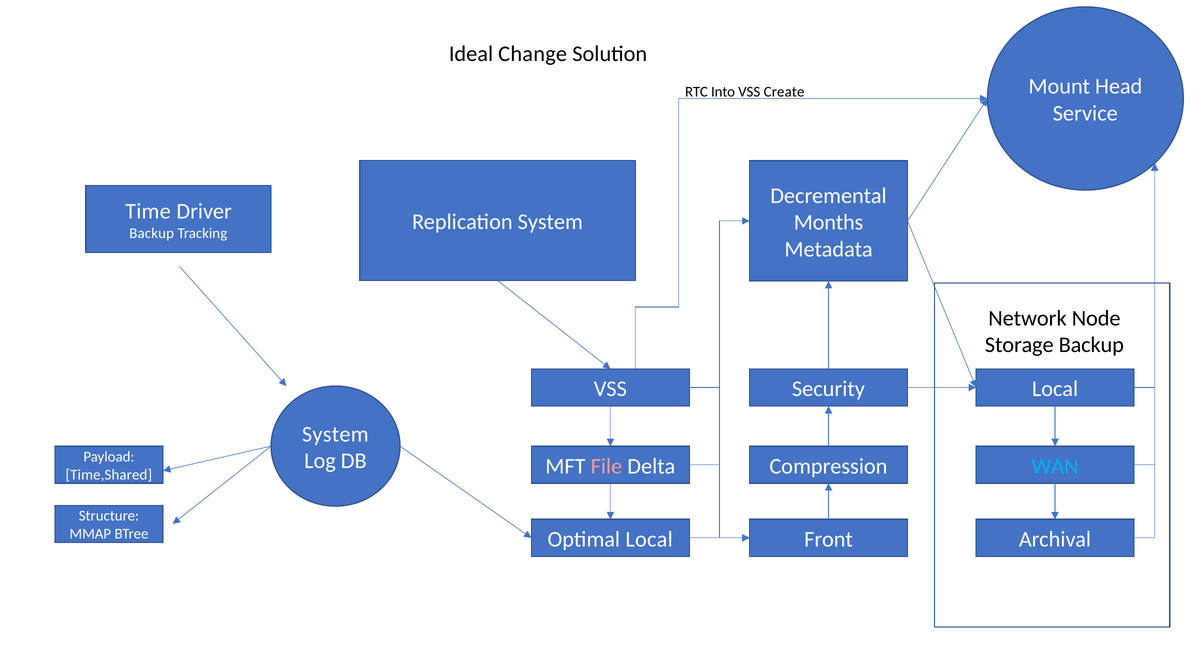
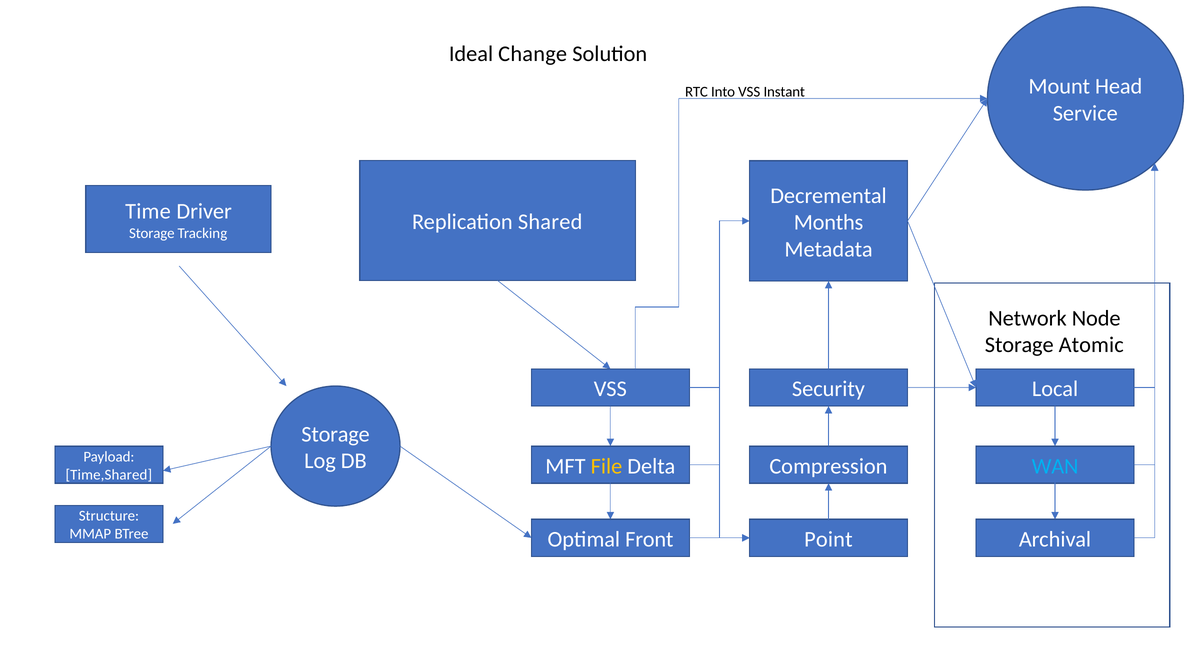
Create: Create -> Instant (784, 92)
Replication System: System -> Shared (550, 222)
Backup: Backup -> Storage (152, 233)
Storage Backup: Backup -> Atomic (1091, 345)
System: System -> Storage (336, 434)
File colour: pink -> yellow (606, 466)
Optimal Local: Local -> Front (649, 540)
Front: Front -> Point (828, 540)
